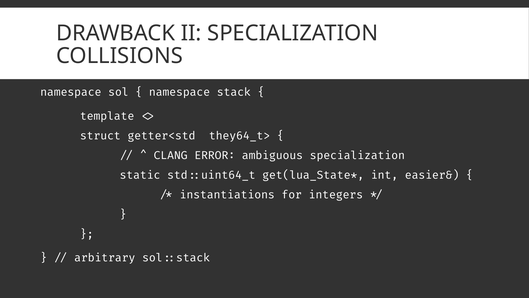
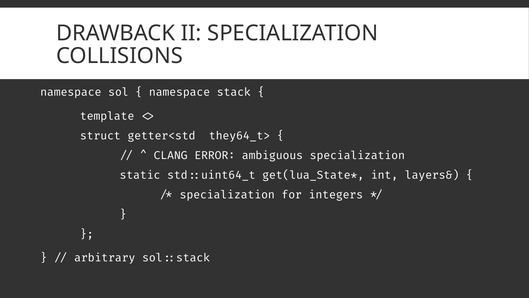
easier&: easier& -> layers& (432, 175)
instantiations: instantiations -> specialization (227, 194)
